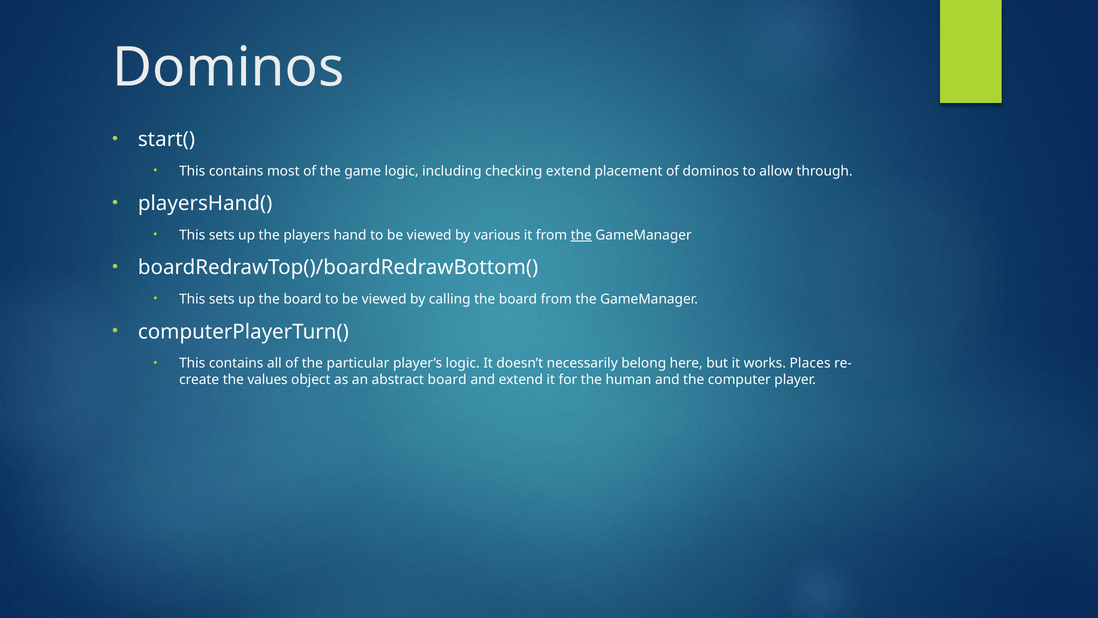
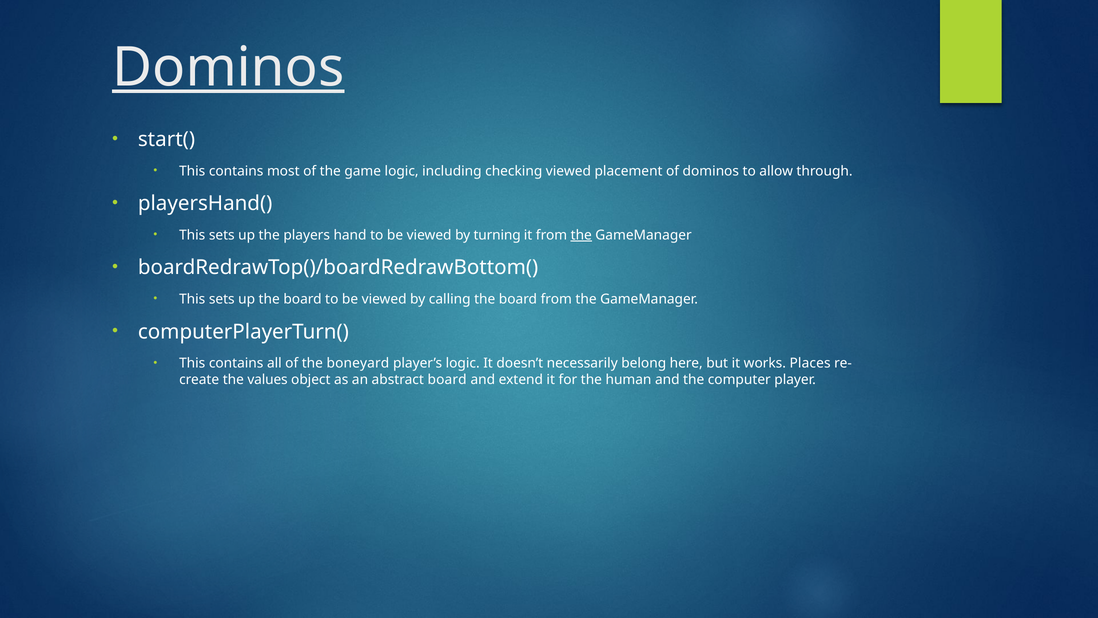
Dominos underline: none -> present (228, 68)
checking extend: extend -> viewed (568, 171)
various: various -> turning (497, 235)
particular: particular -> boneyard (358, 363)
